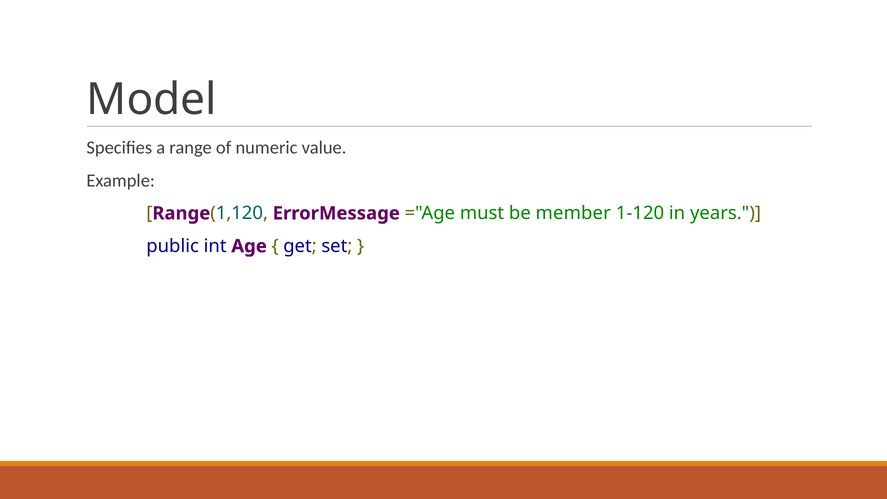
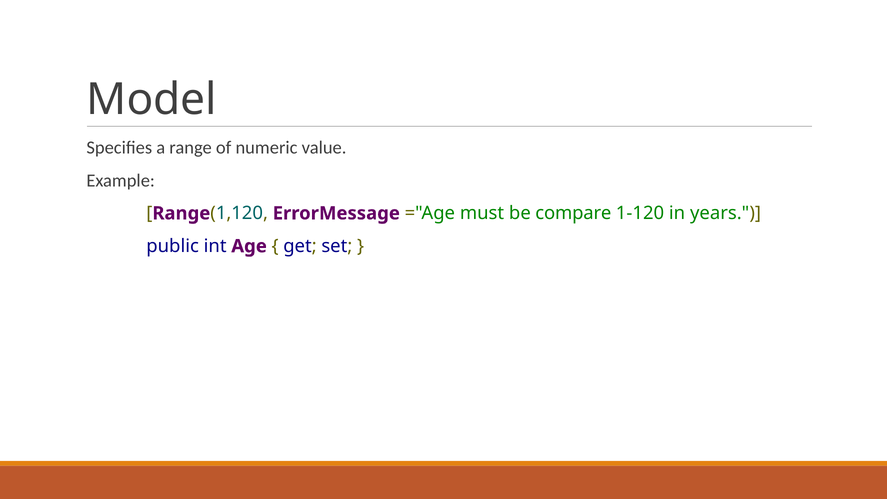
member: member -> compare (573, 213)
